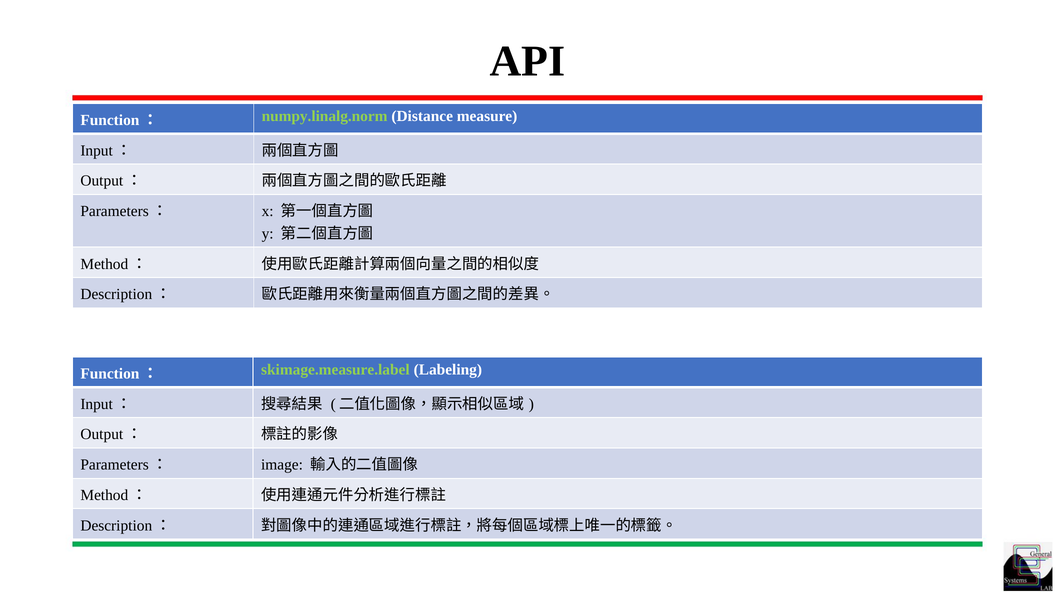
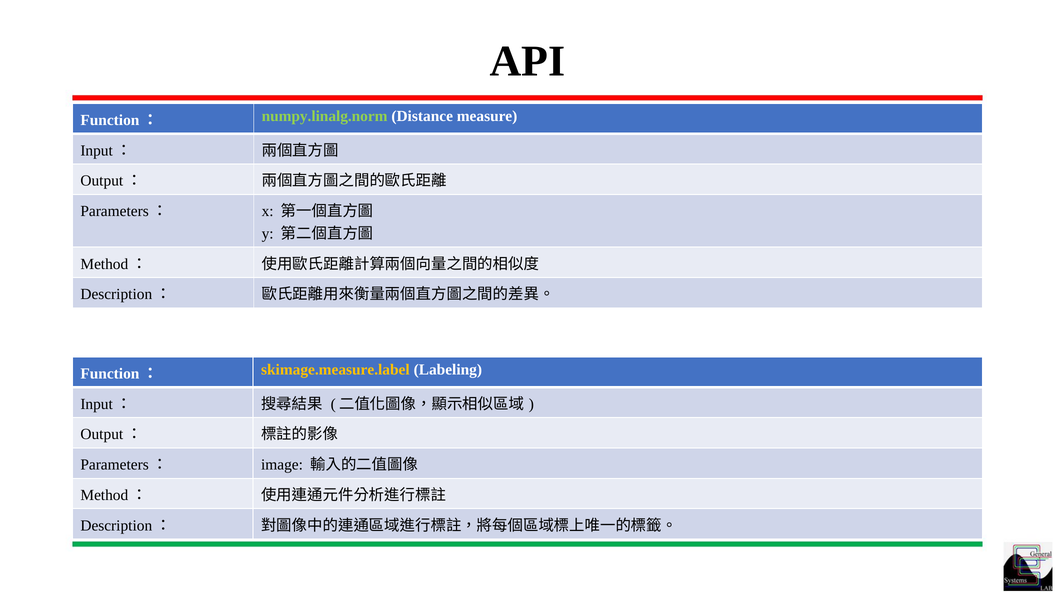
skimage.measure.label colour: light green -> yellow (335, 370)
